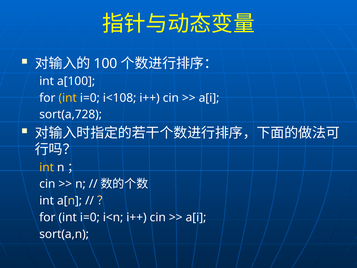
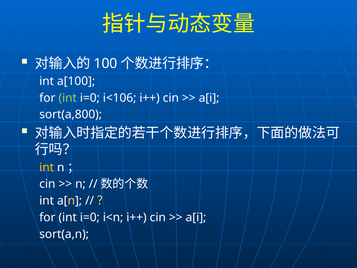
int colour: yellow -> light green (68, 98)
i<108: i<108 -> i<106 (120, 98)
sort(a,728: sort(a,728 -> sort(a,800 (71, 114)
